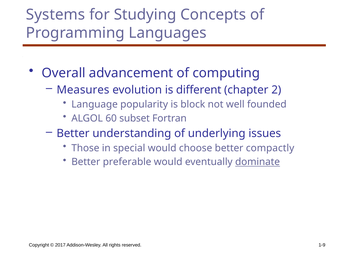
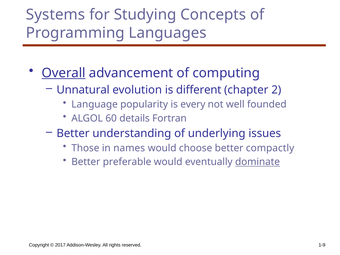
Overall underline: none -> present (64, 73)
Measures: Measures -> Unnatural (83, 90)
block: block -> every (193, 104)
subset: subset -> details (135, 118)
special: special -> names (129, 148)
